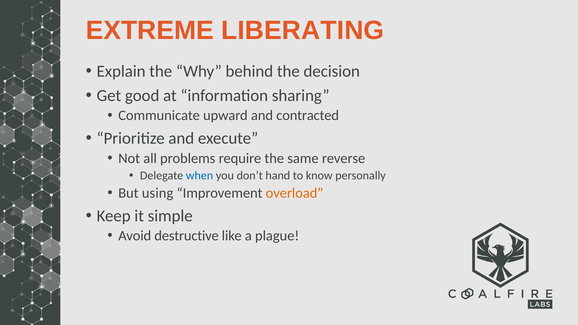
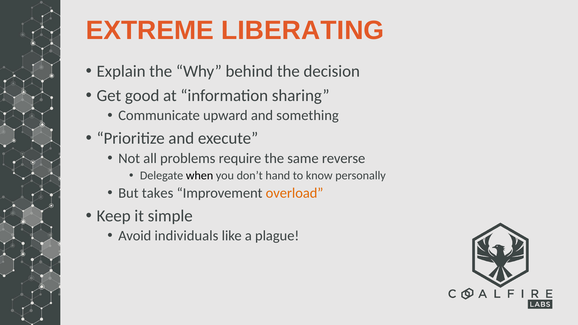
contracted: contracted -> something (308, 116)
when colour: blue -> black (200, 176)
using: using -> takes (158, 193)
destructive: destructive -> individuals (186, 236)
